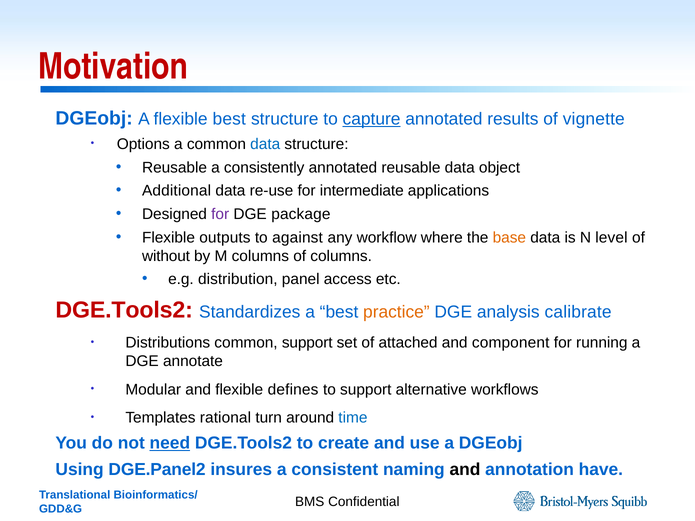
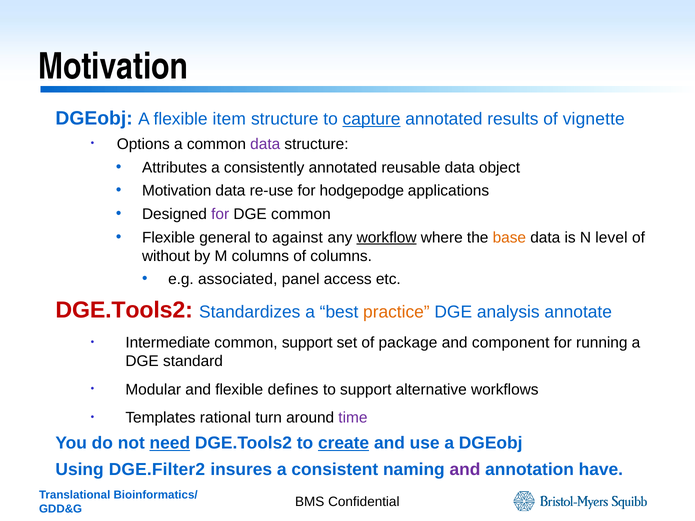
Motivation colour: red -> black (113, 66)
flexible best: best -> item (229, 119)
data colour: blue -> purple (265, 144)
Reusable: Reusable -> Attributes (175, 168)
Additional: Additional -> Motivation (177, 191)
intermediate: intermediate -> hodgepodge (362, 191)
DGE package: package -> common (301, 214)
outputs: outputs -> general (225, 238)
workflow underline: none -> present (387, 238)
distribution: distribution -> associated (238, 279)
calibrate: calibrate -> annotate (578, 312)
Distributions: Distributions -> Intermediate (168, 343)
attached: attached -> package (408, 343)
annotate: annotate -> standard (193, 362)
time colour: blue -> purple (353, 418)
create underline: none -> present (344, 443)
DGE.Panel2: DGE.Panel2 -> DGE.Filter2 (157, 470)
and colour: black -> purple (465, 470)
